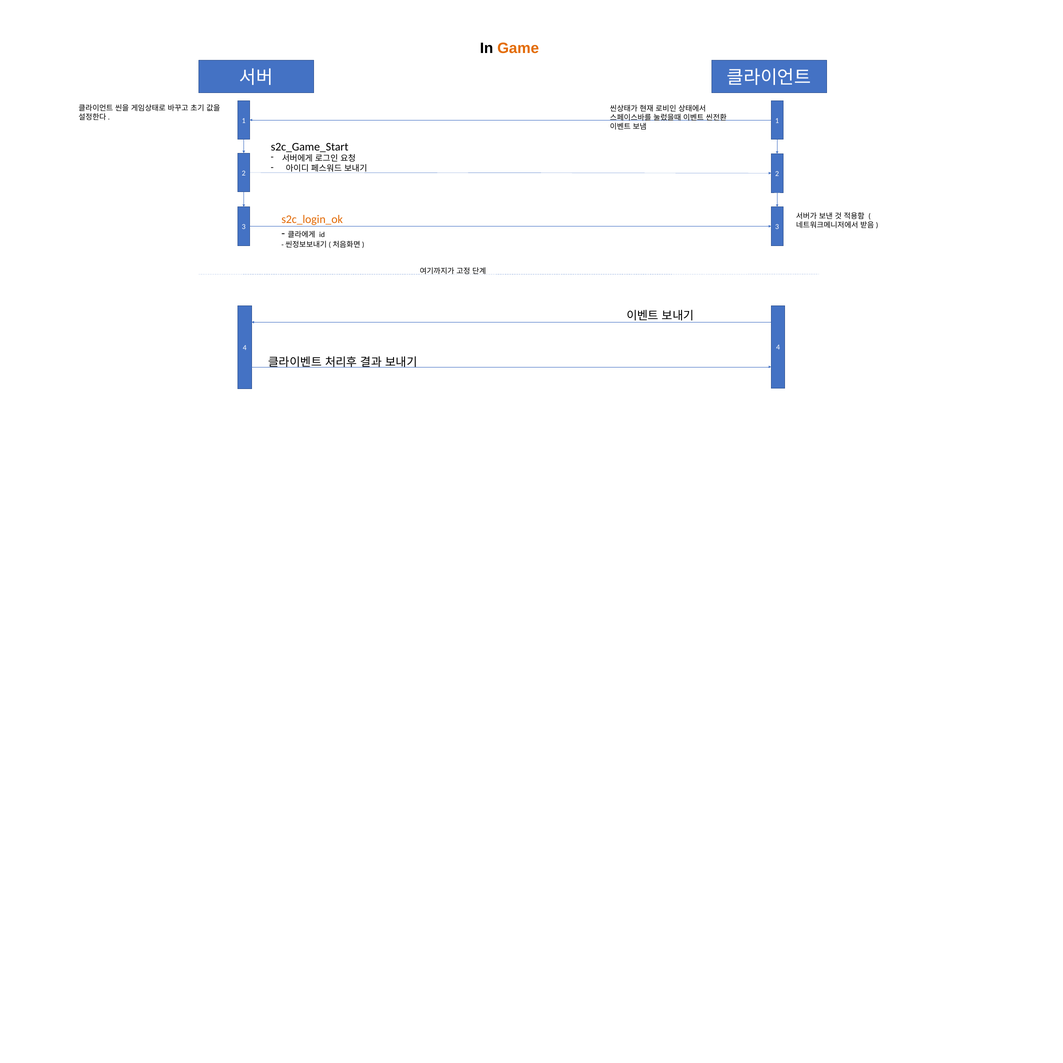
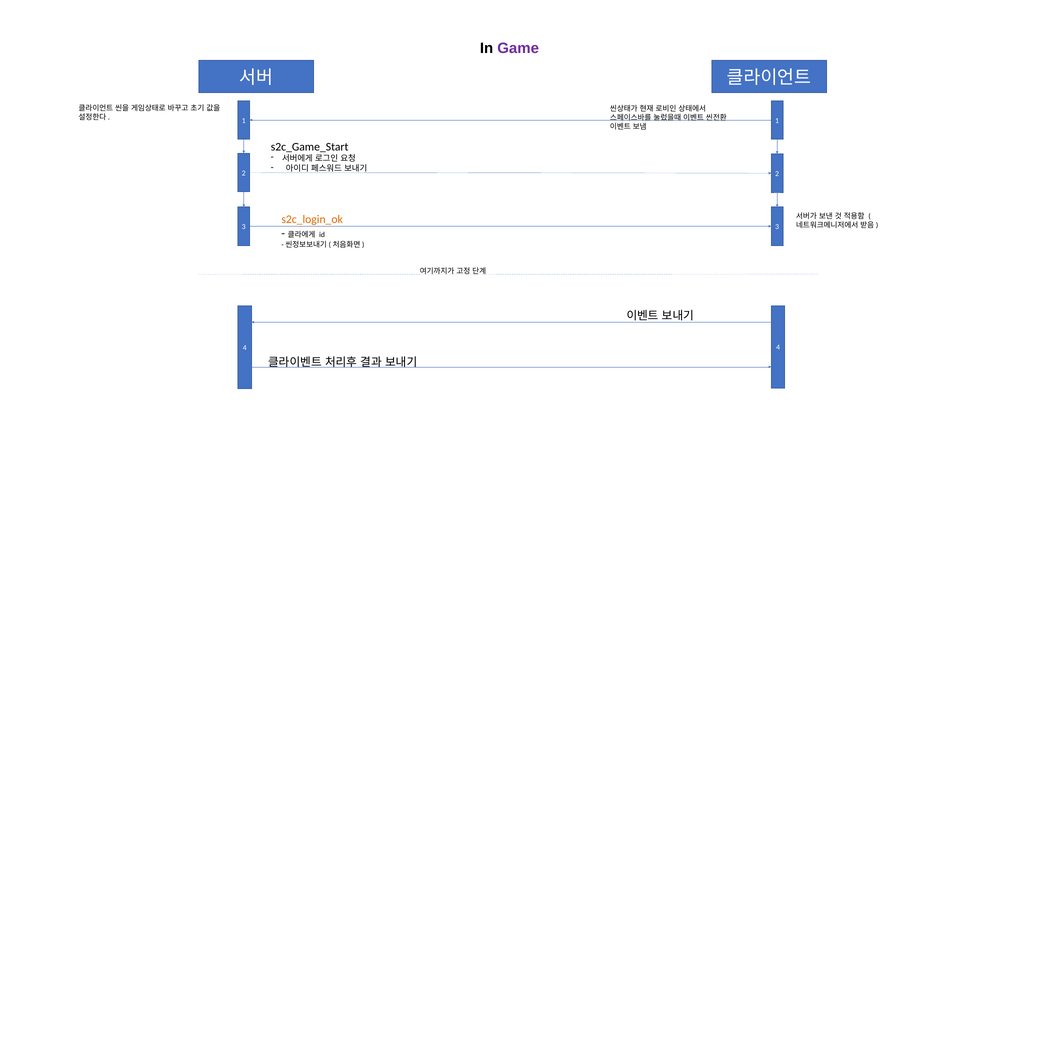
Game colour: orange -> purple (518, 48)
